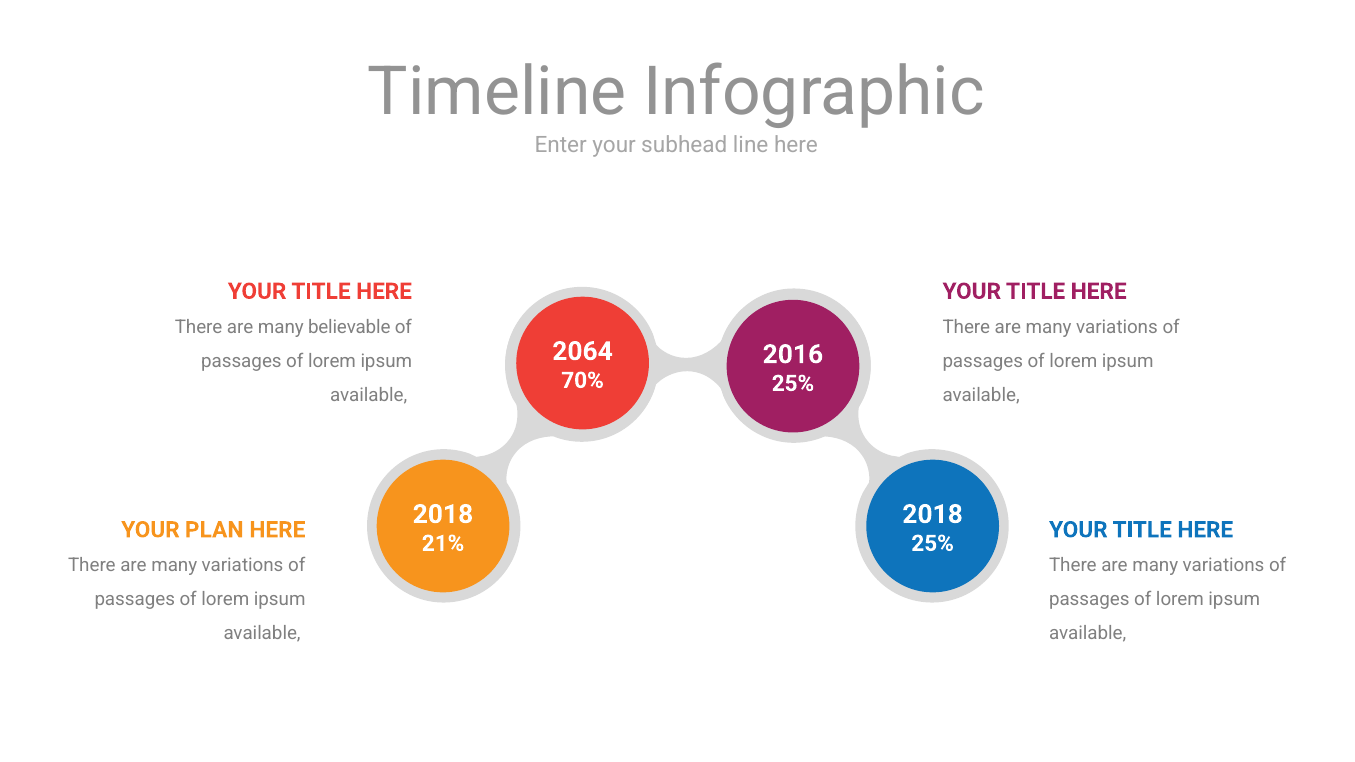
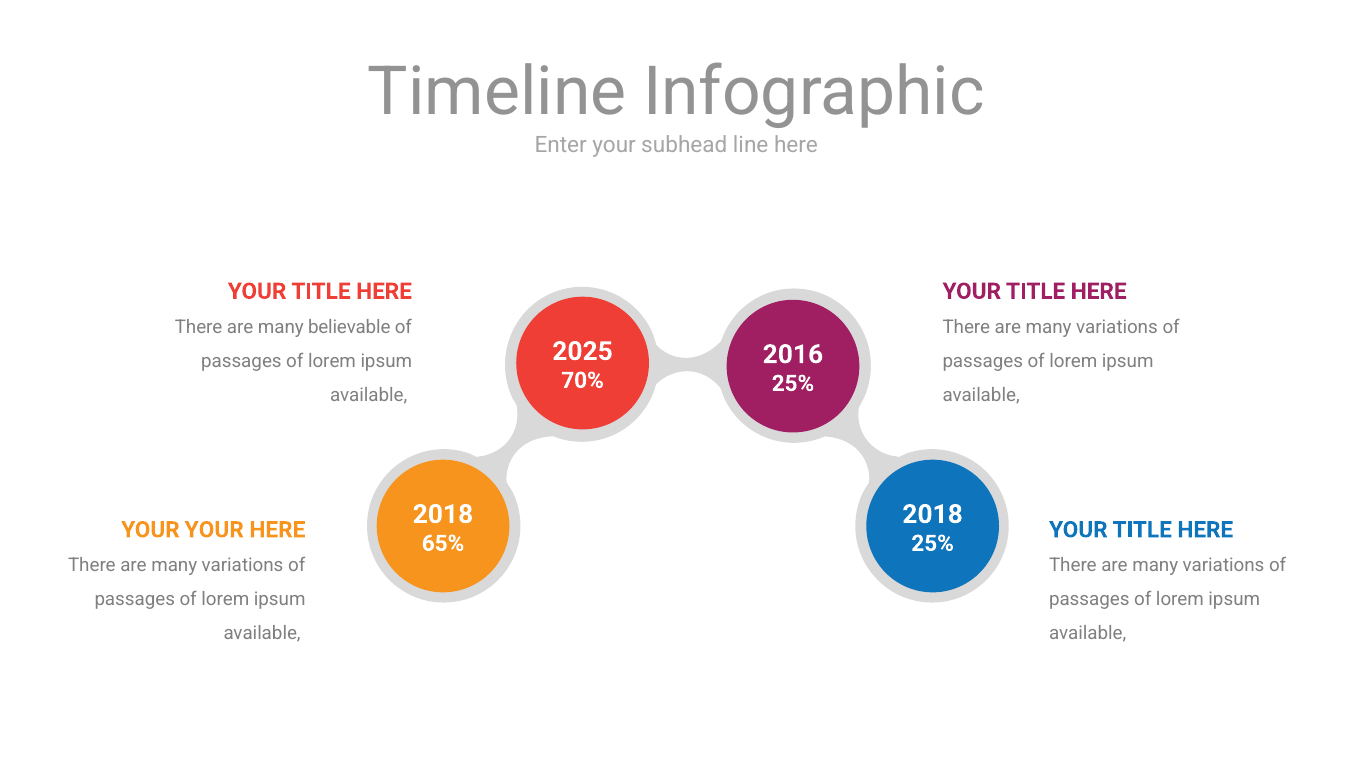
2064: 2064 -> 2025 (583, 351)
YOUR PLAN: PLAN -> YOUR (214, 530)
21%: 21% -> 65% (443, 544)
